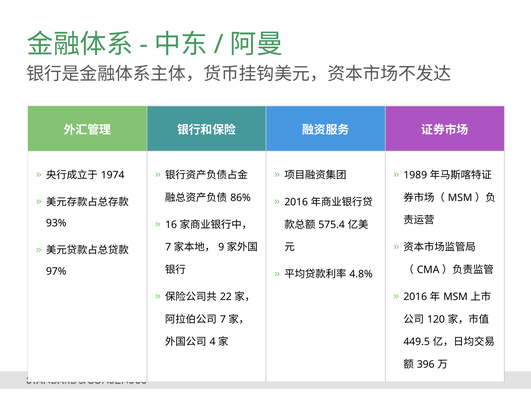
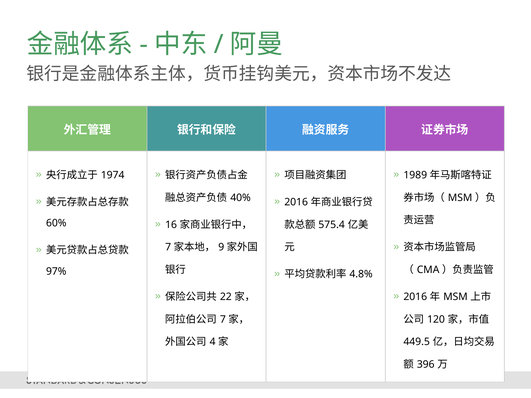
86%: 86% -> 40% (241, 198)
93%: 93% -> 60% (56, 223)
